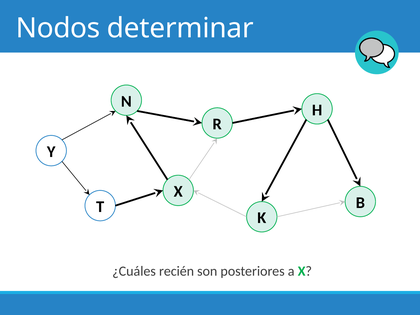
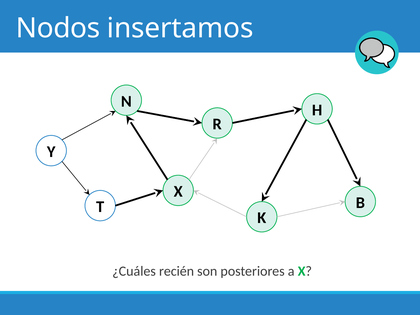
determinar: determinar -> insertamos (180, 28)
